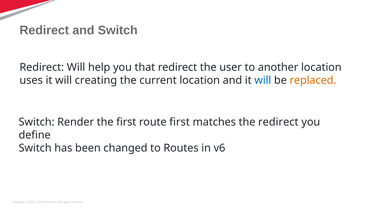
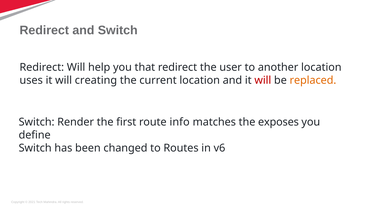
will colour: blue -> red (263, 80)
route first: first -> info (180, 122)
the redirect: redirect -> exposes (278, 122)
